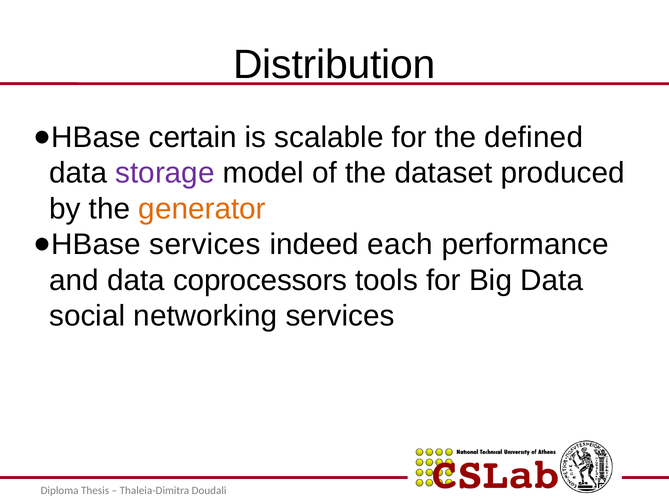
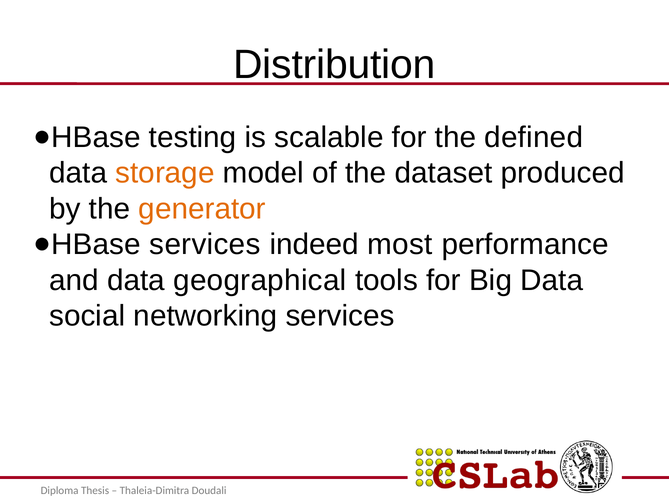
certain: certain -> testing (193, 137)
storage colour: purple -> orange (165, 173)
each: each -> most (400, 244)
coprocessors: coprocessors -> geographical (260, 280)
